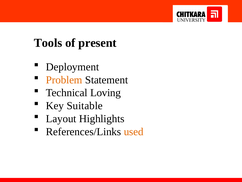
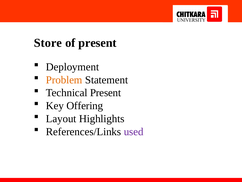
Tools: Tools -> Store (48, 43)
Technical Loving: Loving -> Present (106, 93)
Suitable: Suitable -> Offering (85, 105)
used colour: orange -> purple (134, 131)
